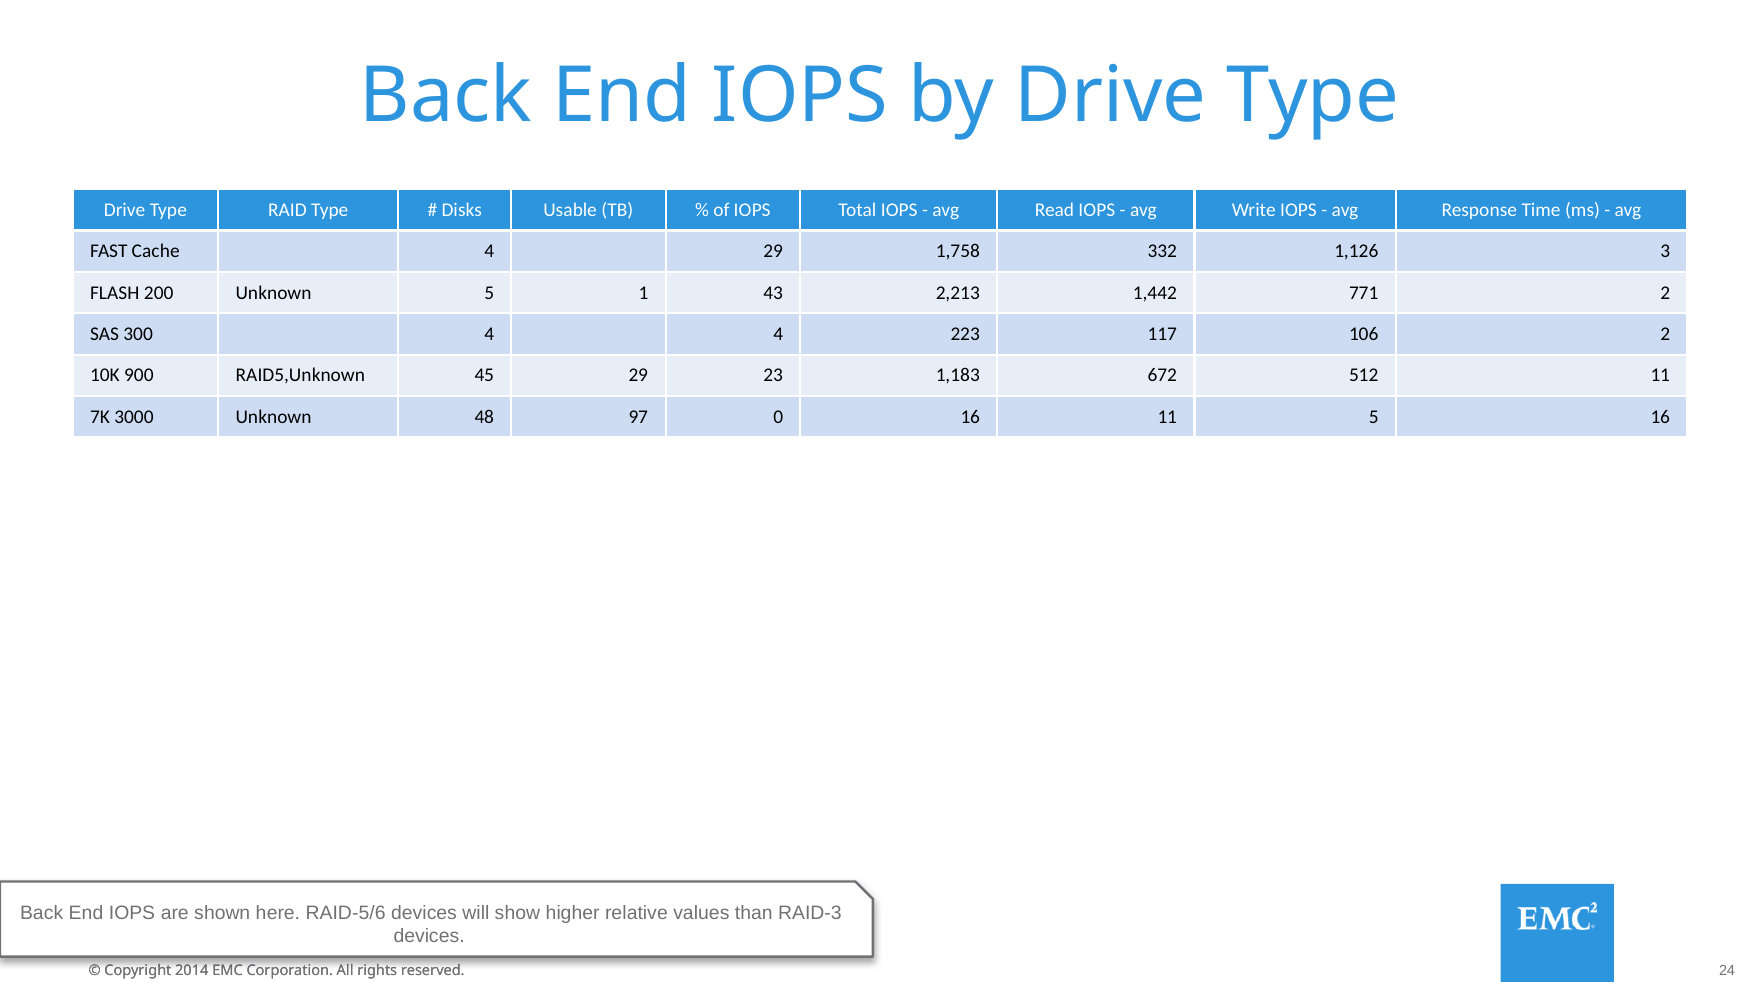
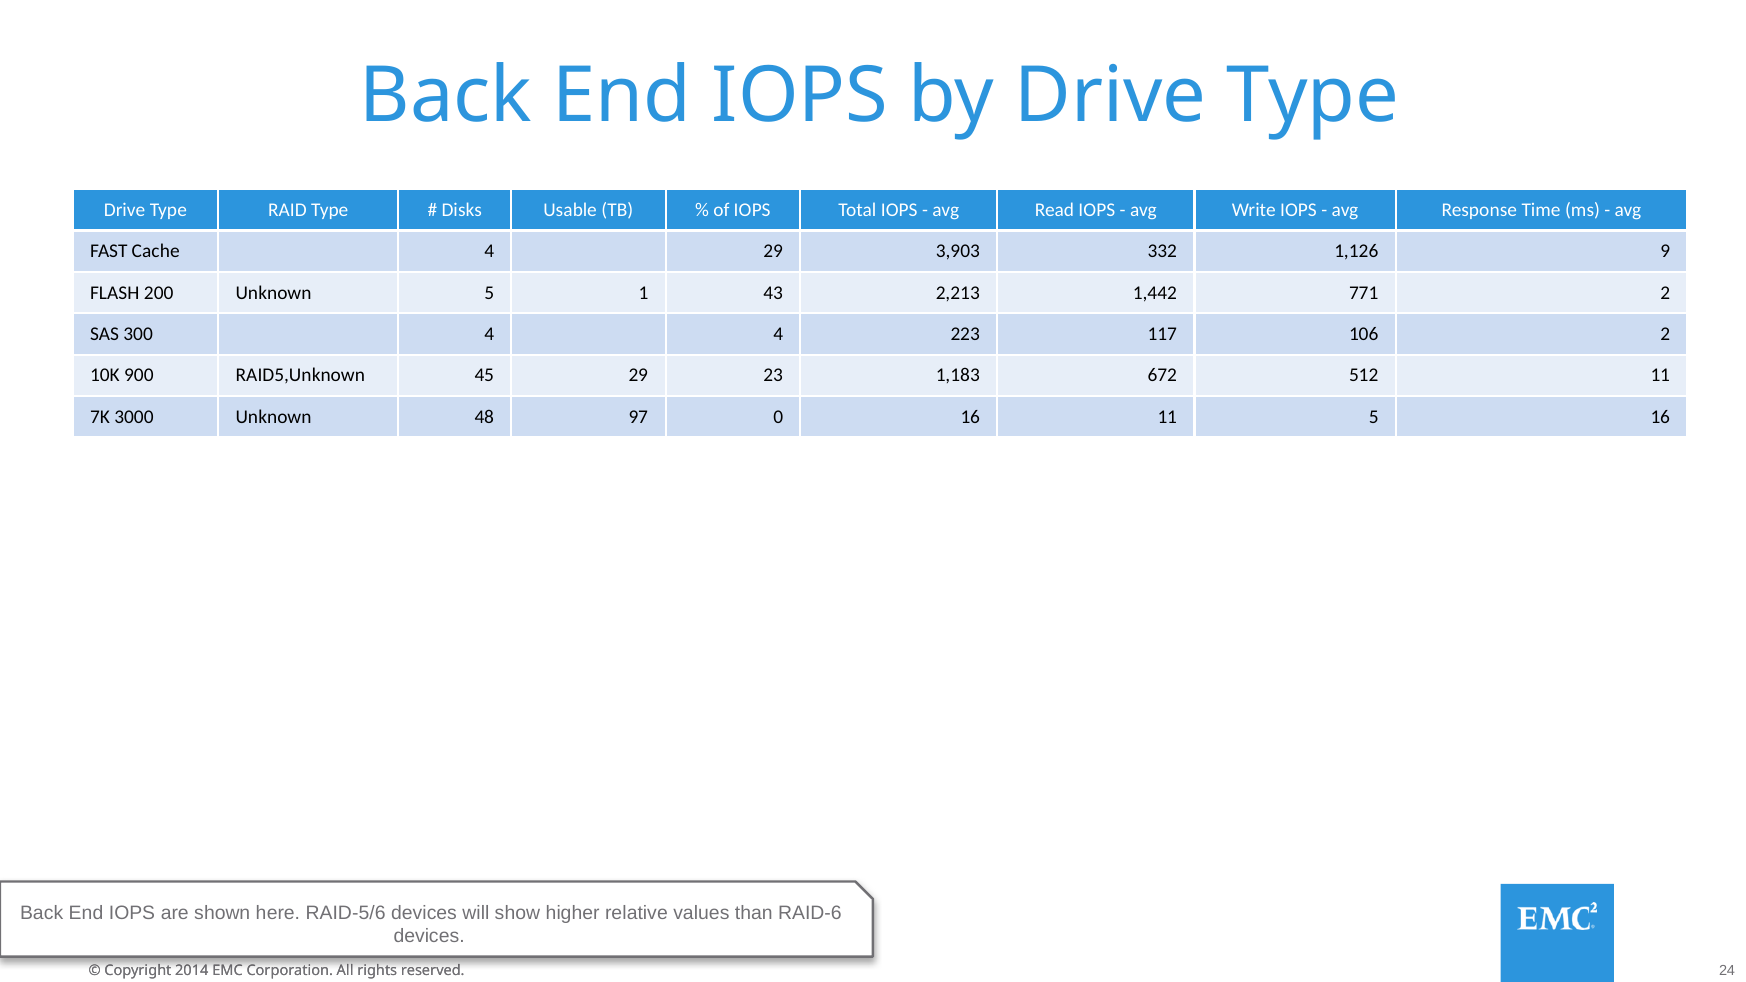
1,758: 1,758 -> 3,903 (958, 252)
3: 3 -> 9 (1665, 252)
RAID-3: RAID-3 -> RAID-6 (810, 913)
